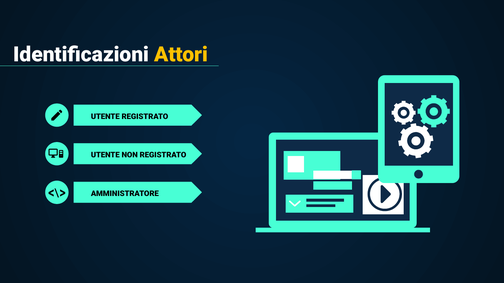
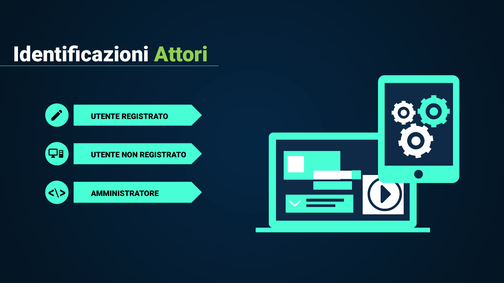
Attori colour: yellow -> light green (181, 55)
